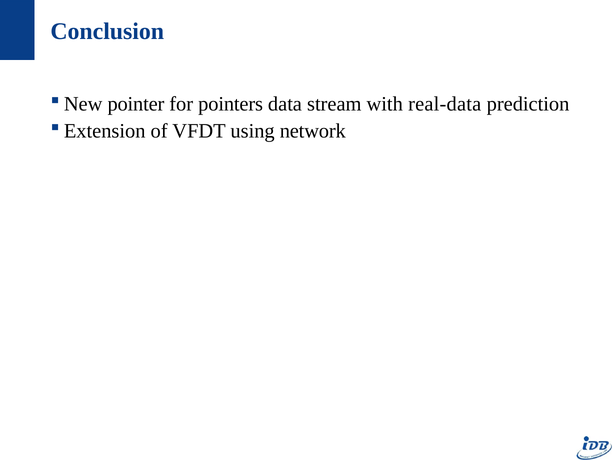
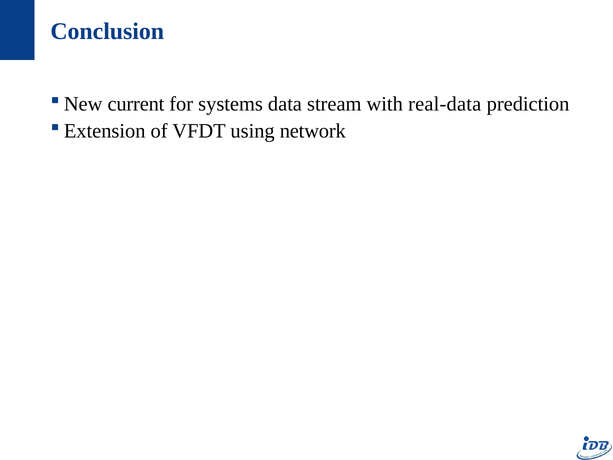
pointer: pointer -> current (136, 104)
pointers: pointers -> systems (231, 104)
